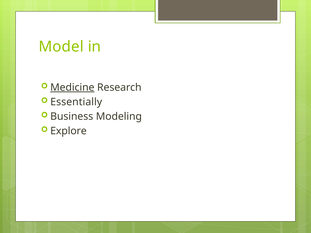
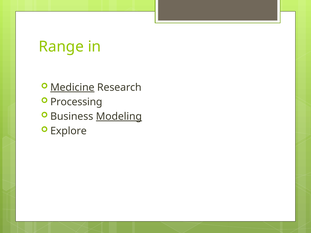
Model: Model -> Range (61, 47)
Essentially: Essentially -> Processing (76, 102)
Modeling underline: none -> present (119, 117)
